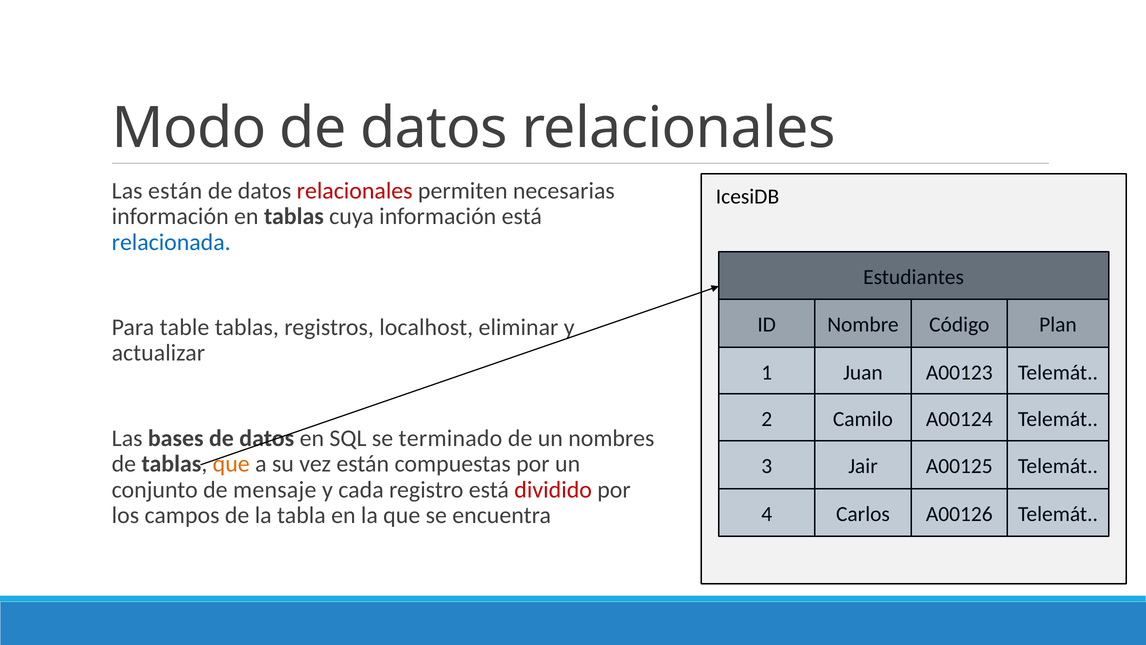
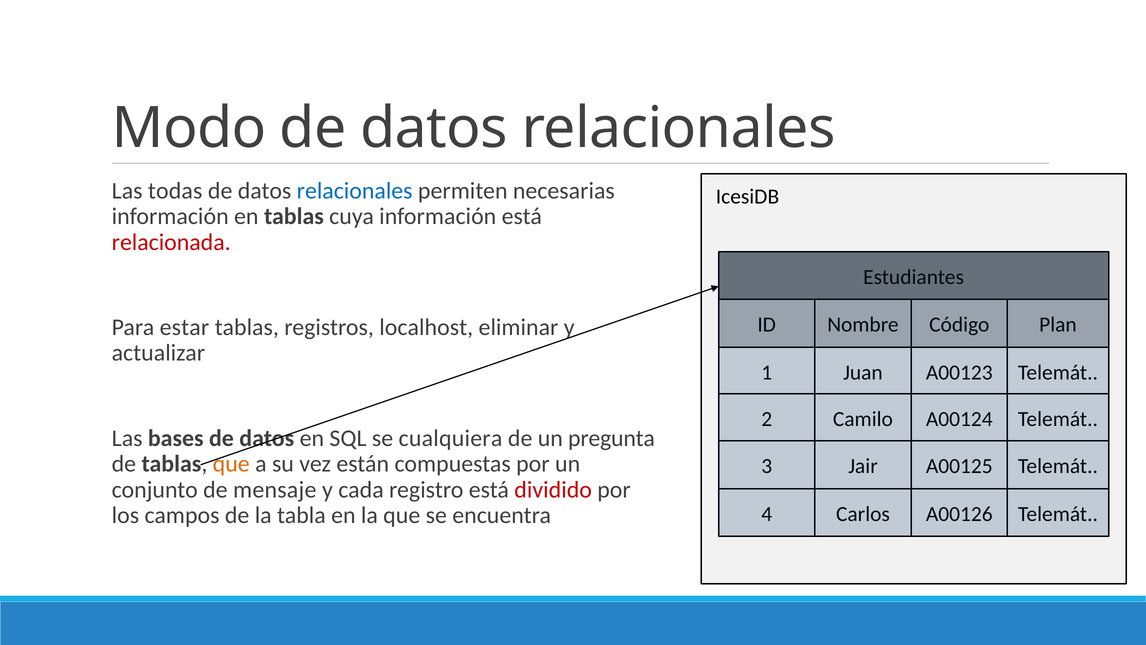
Las están: están -> todas (175, 191)
relacionales colour: red -> blue (355, 191)
relacionada colour: blue -> red (171, 242)
table: table -> estar (184, 327)
terminado: terminado -> cualquiera (450, 438)
nombres: nombres -> pregunta (611, 438)
